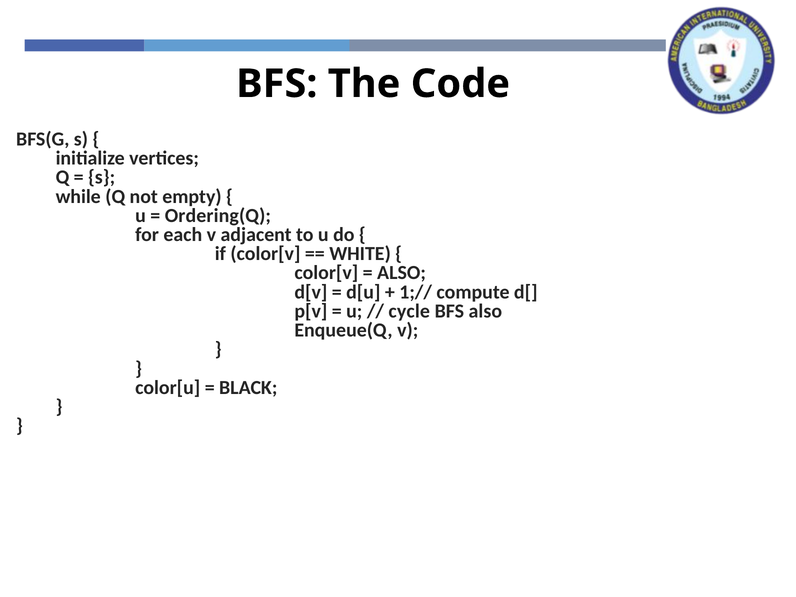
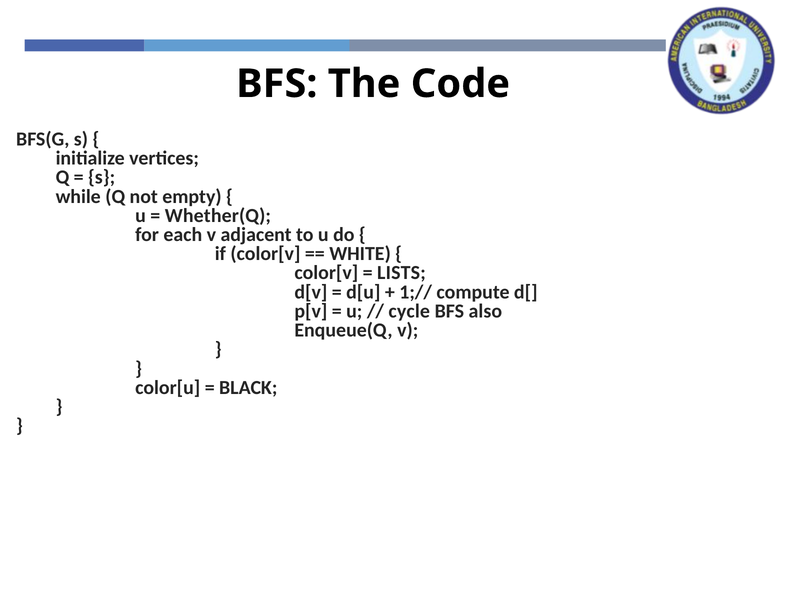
Ordering(Q: Ordering(Q -> Whether(Q (218, 216)
ALSO: ALSO -> LISTS (401, 273)
